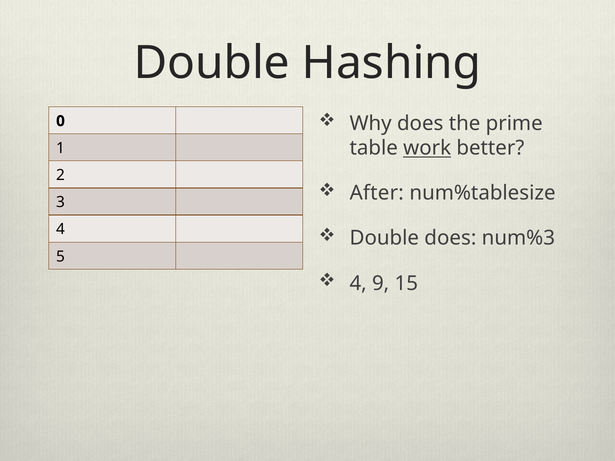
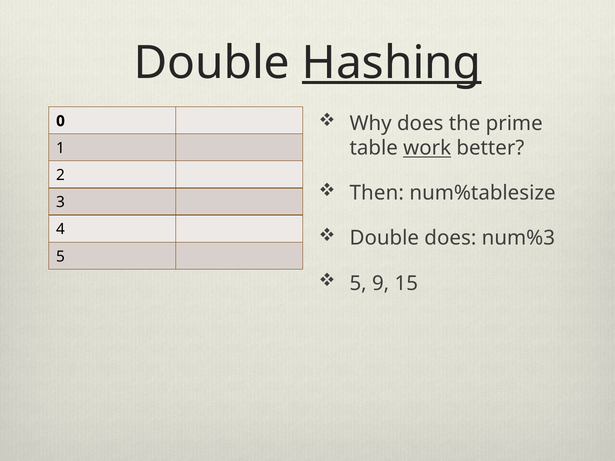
Hashing underline: none -> present (392, 63)
After: After -> Then (377, 193)
4: 4 -> 5 (358, 283)
